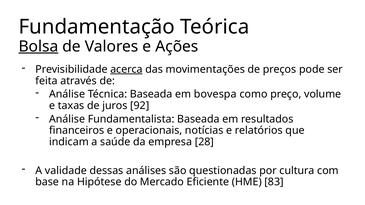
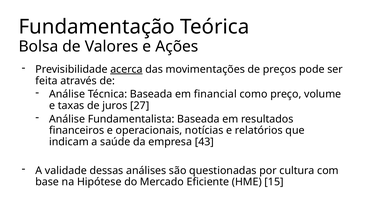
Bolsa underline: present -> none (38, 46)
bovespa: bovespa -> financial (215, 94)
92: 92 -> 27 (140, 106)
28: 28 -> 43 (204, 142)
83: 83 -> 15 (274, 182)
